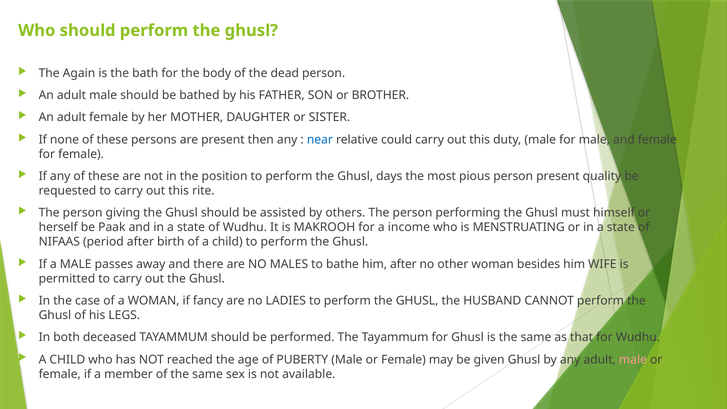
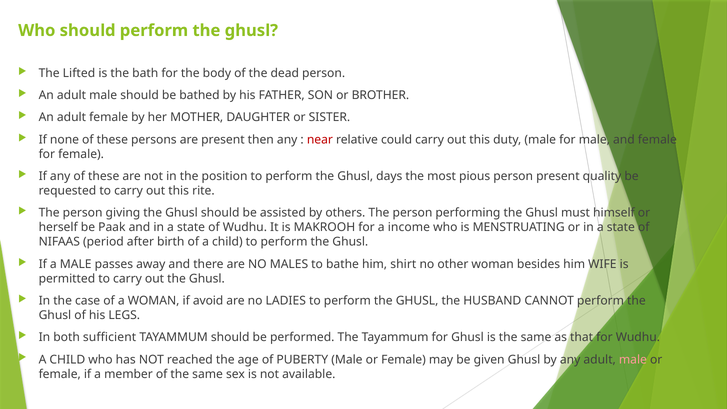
Again: Again -> Lifted (79, 73)
near colour: blue -> red (320, 140)
him after: after -> shirt (403, 264)
fancy: fancy -> avoid (208, 301)
deceased: deceased -> sufficient (110, 337)
